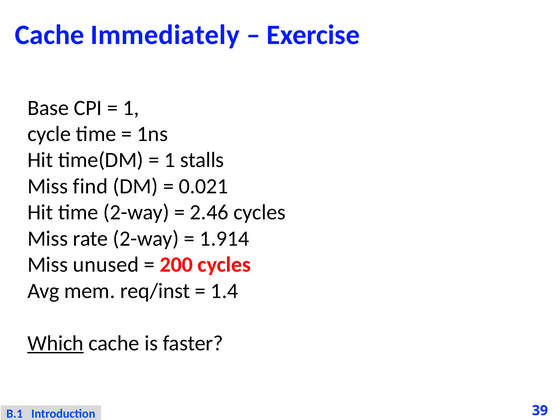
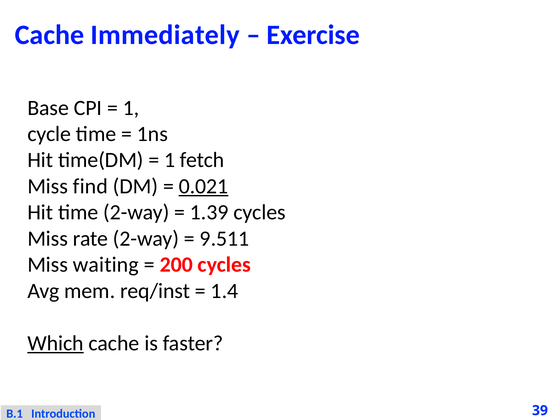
stalls: stalls -> fetch (202, 160)
0.021 underline: none -> present (204, 186)
2.46: 2.46 -> 1.39 (209, 212)
1.914: 1.914 -> 9.511 (224, 239)
unused: unused -> waiting (106, 265)
